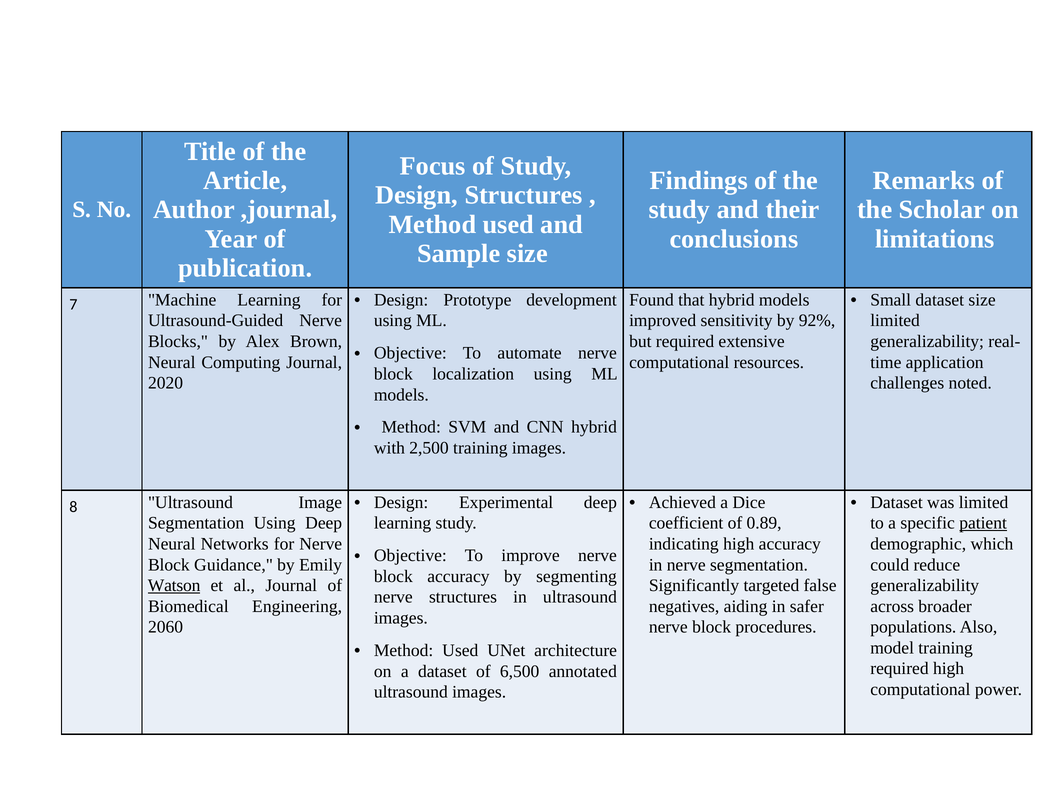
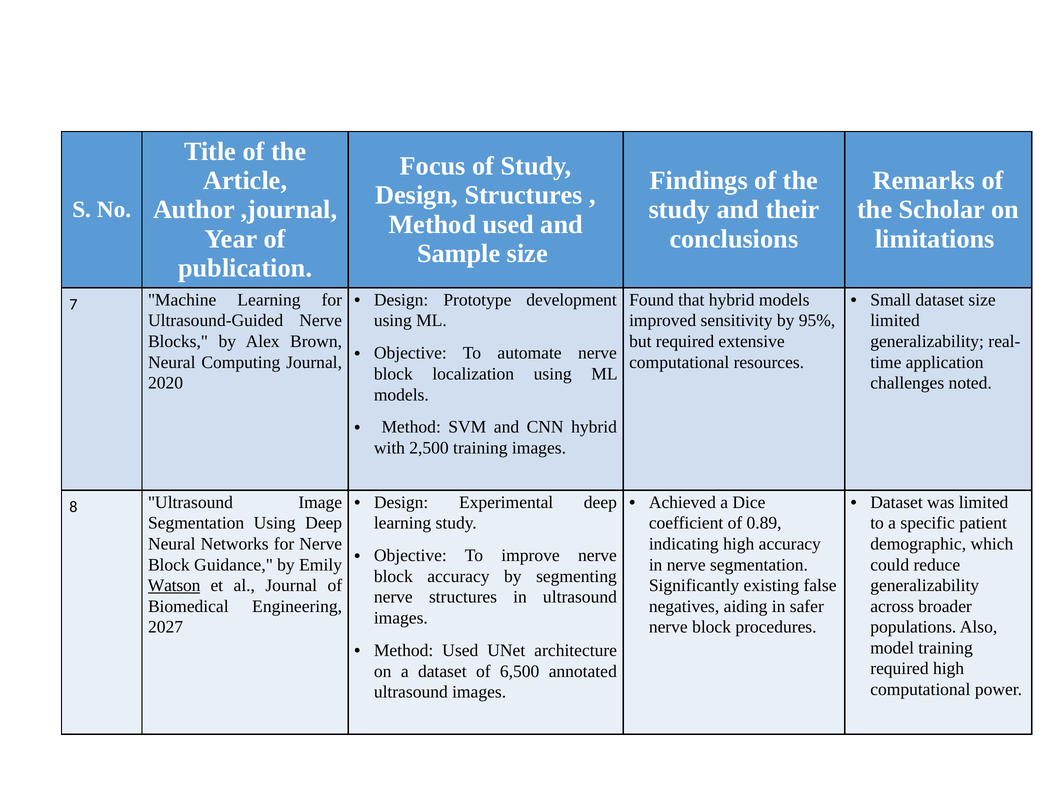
92%: 92% -> 95% (817, 321)
patient underline: present -> none (983, 524)
targeted: targeted -> existing (771, 586)
2060: 2060 -> 2027 (166, 628)
